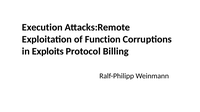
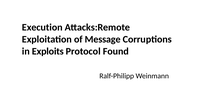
Function: Function -> Message (103, 39)
Billing: Billing -> Found (116, 51)
